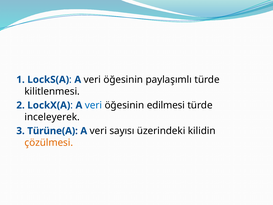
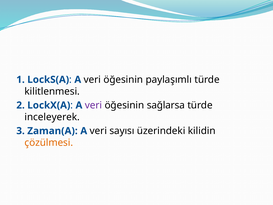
veri colour: blue -> purple (93, 105)
edilmesi: edilmesi -> sağlarsa (166, 105)
Türüne(A: Türüne(A -> Zaman(A (52, 131)
